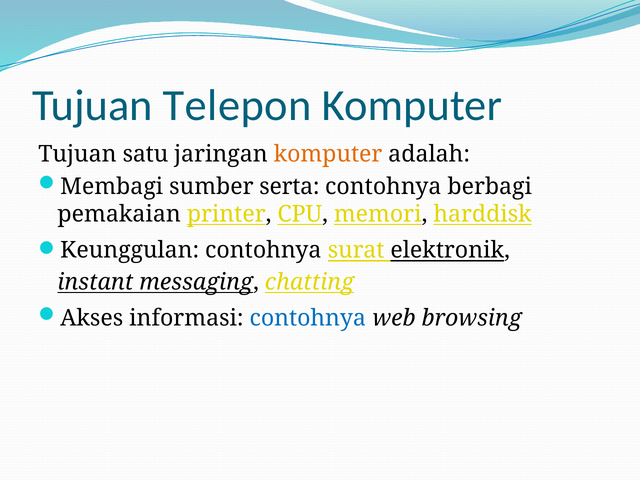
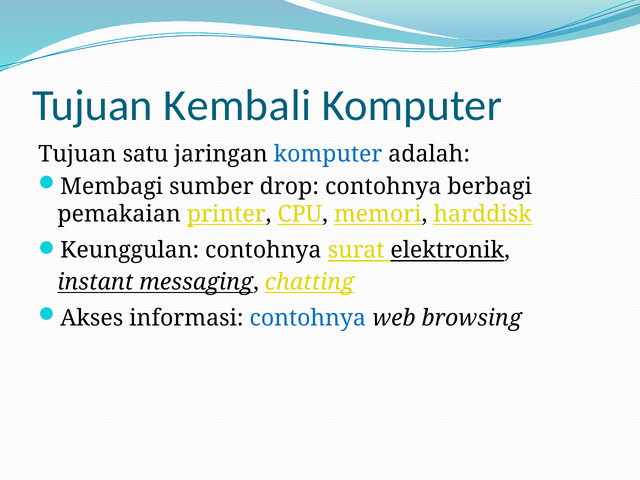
Telepon: Telepon -> Kembali (237, 106)
komputer colour: orange -> blue (328, 154)
serta: serta -> drop (289, 186)
